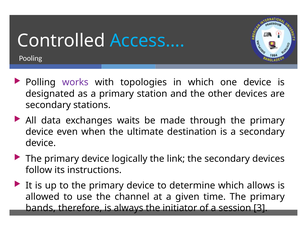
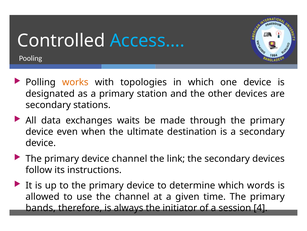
works colour: purple -> orange (75, 82)
device logically: logically -> channel (130, 158)
allows: allows -> words (261, 185)
3: 3 -> 4 (261, 207)
